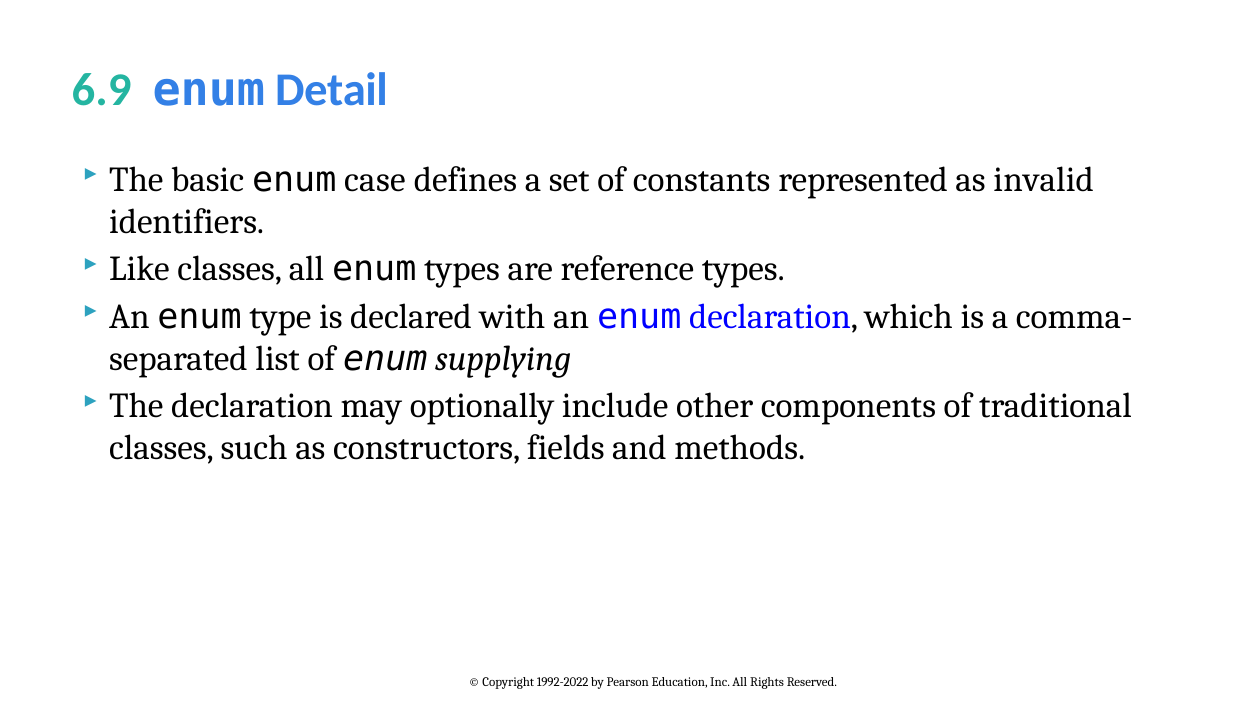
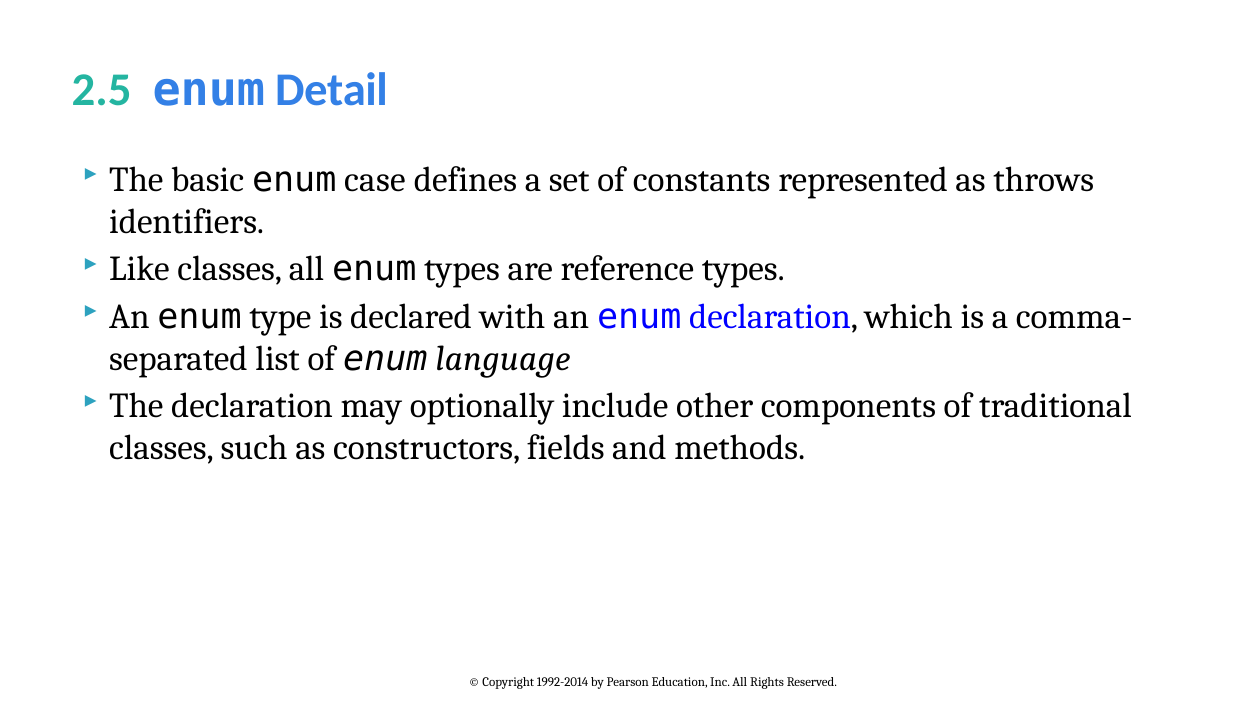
6.9: 6.9 -> 2.5 (102, 90)
invalid: invalid -> throws (1044, 180)
supplying: supplying -> language (503, 359)
1992-2022: 1992-2022 -> 1992-2014 (563, 682)
